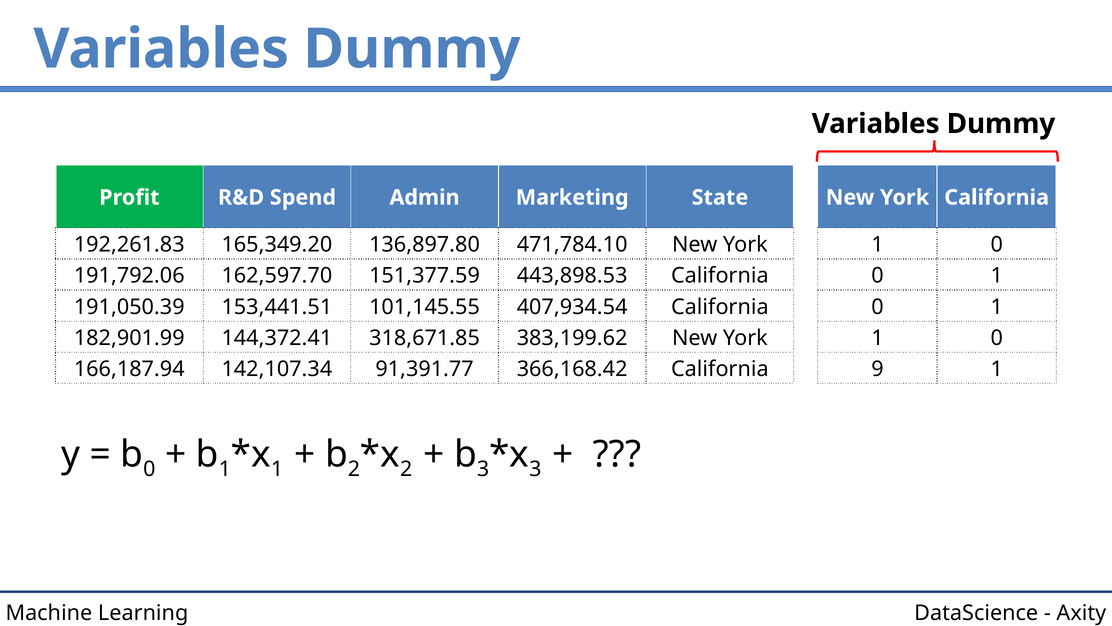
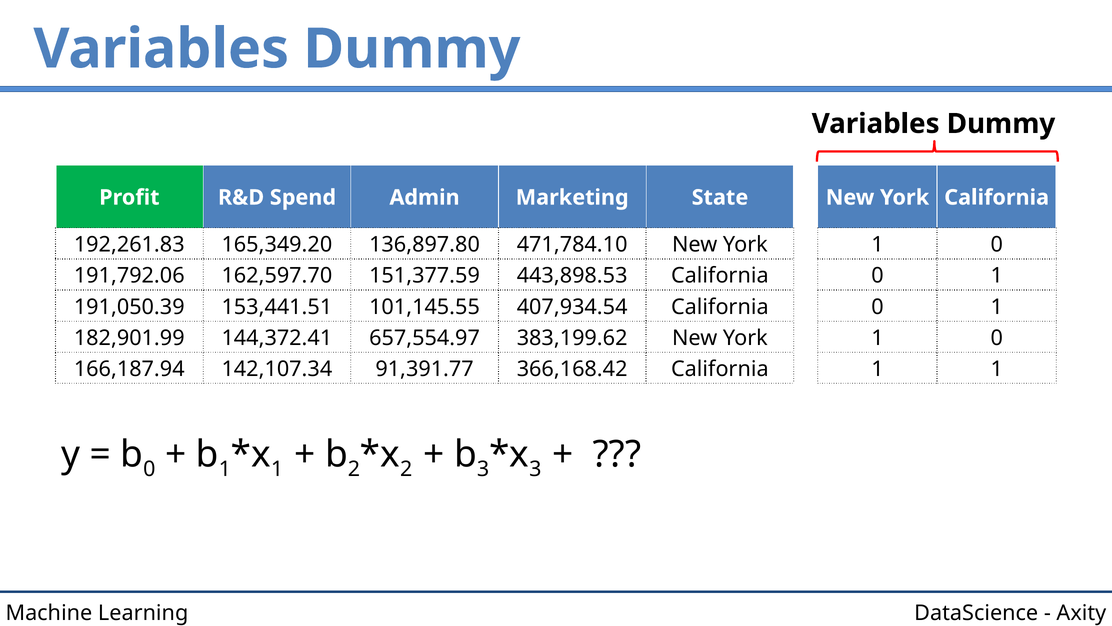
318,671.85: 318,671.85 -> 657,554.97 (425, 338)
California 9: 9 -> 1 (878, 369)
